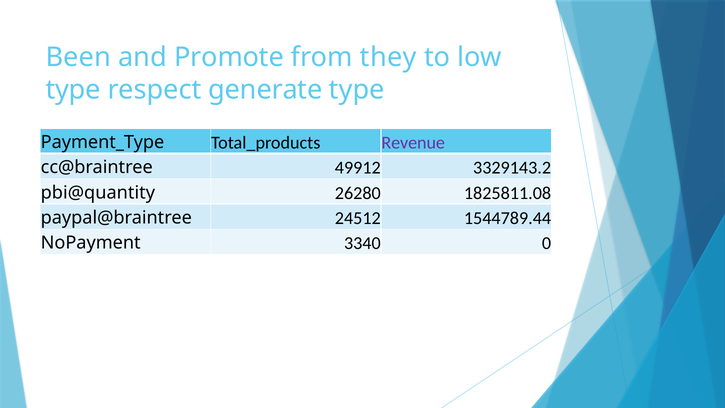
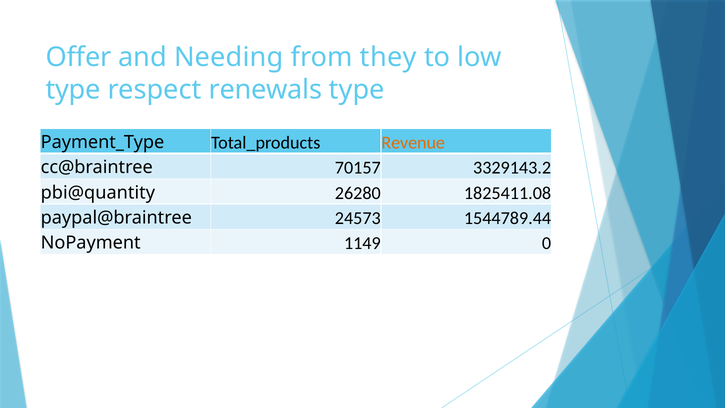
Been: Been -> Offer (79, 57)
Promote: Promote -> Needing (229, 57)
generate: generate -> renewals (265, 90)
Revenue colour: purple -> orange (413, 143)
49912: 49912 -> 70157 (358, 168)
1825811.08: 1825811.08 -> 1825411.08 (508, 193)
24512: 24512 -> 24573 (358, 218)
3340: 3340 -> 1149 (362, 243)
